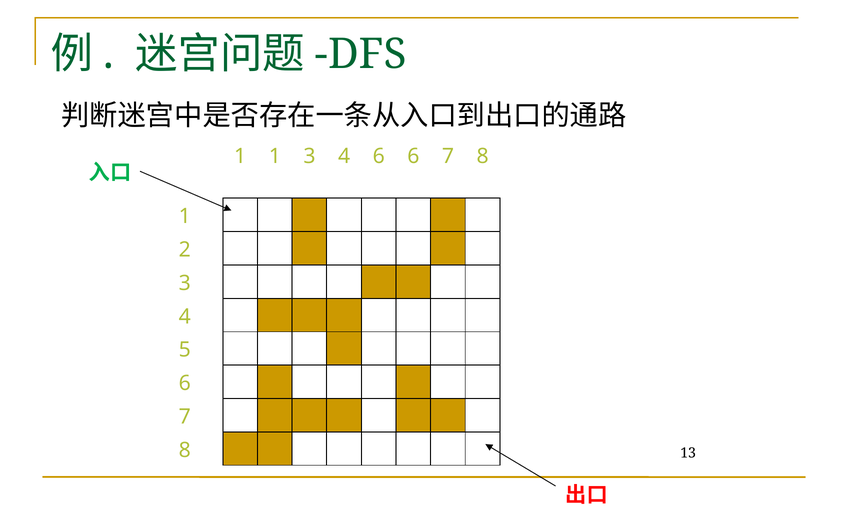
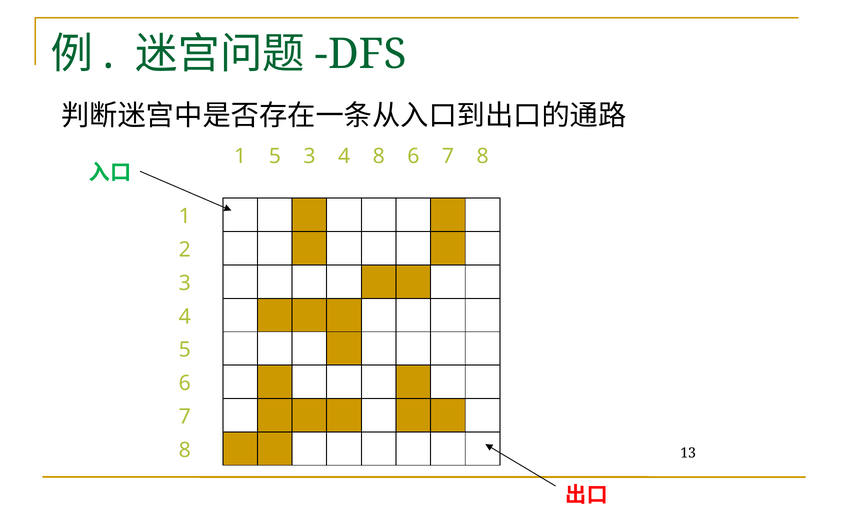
1 1: 1 -> 5 (275, 156)
4 6: 6 -> 8 (379, 156)
